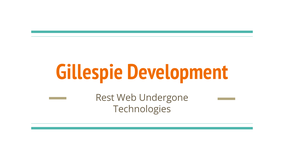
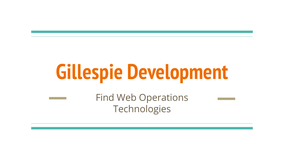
Rest: Rest -> Find (105, 98)
Undergone: Undergone -> Operations (164, 98)
